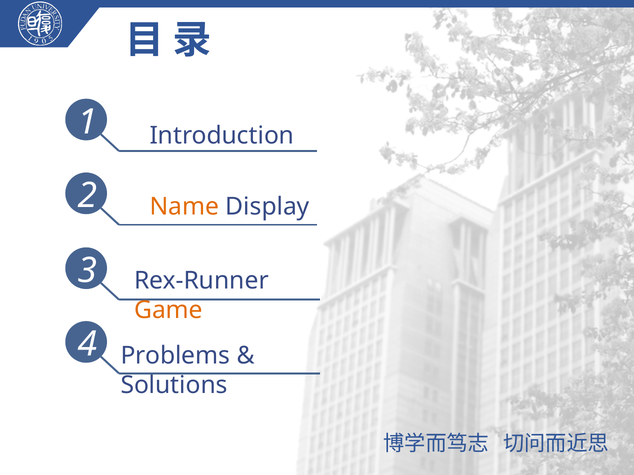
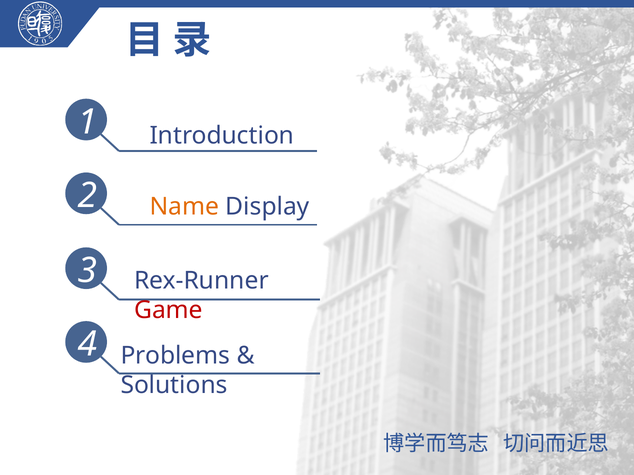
Game colour: orange -> red (168, 311)
